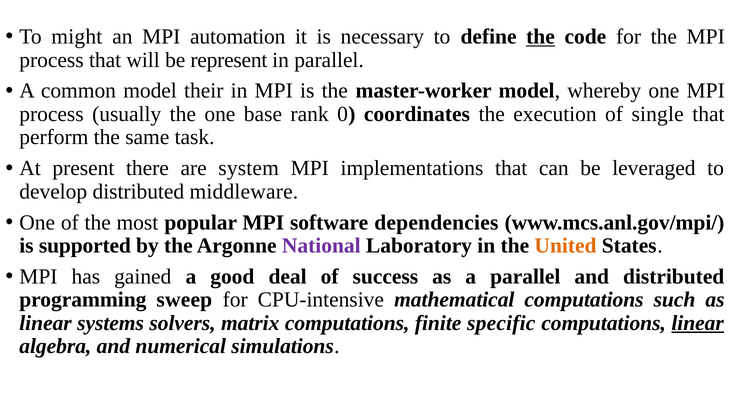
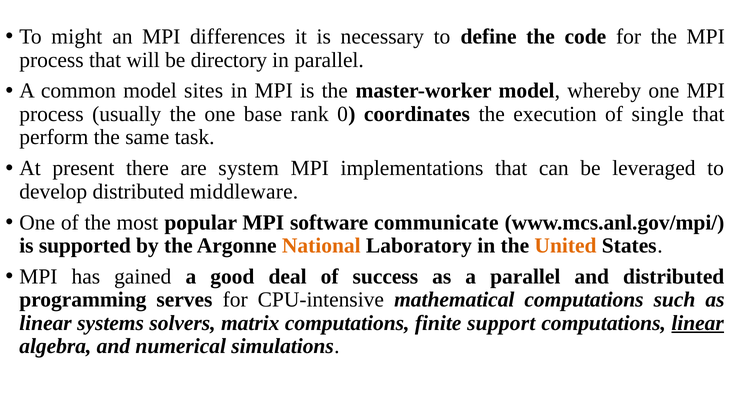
automation: automation -> differences (238, 37)
the underline: present -> none (541, 37)
represent: represent -> directory (229, 60)
their: their -> sites (204, 91)
dependencies: dependencies -> communicate (436, 222)
National colour: purple -> orange (321, 245)
sweep: sweep -> serves (184, 300)
specific: specific -> support (501, 323)
